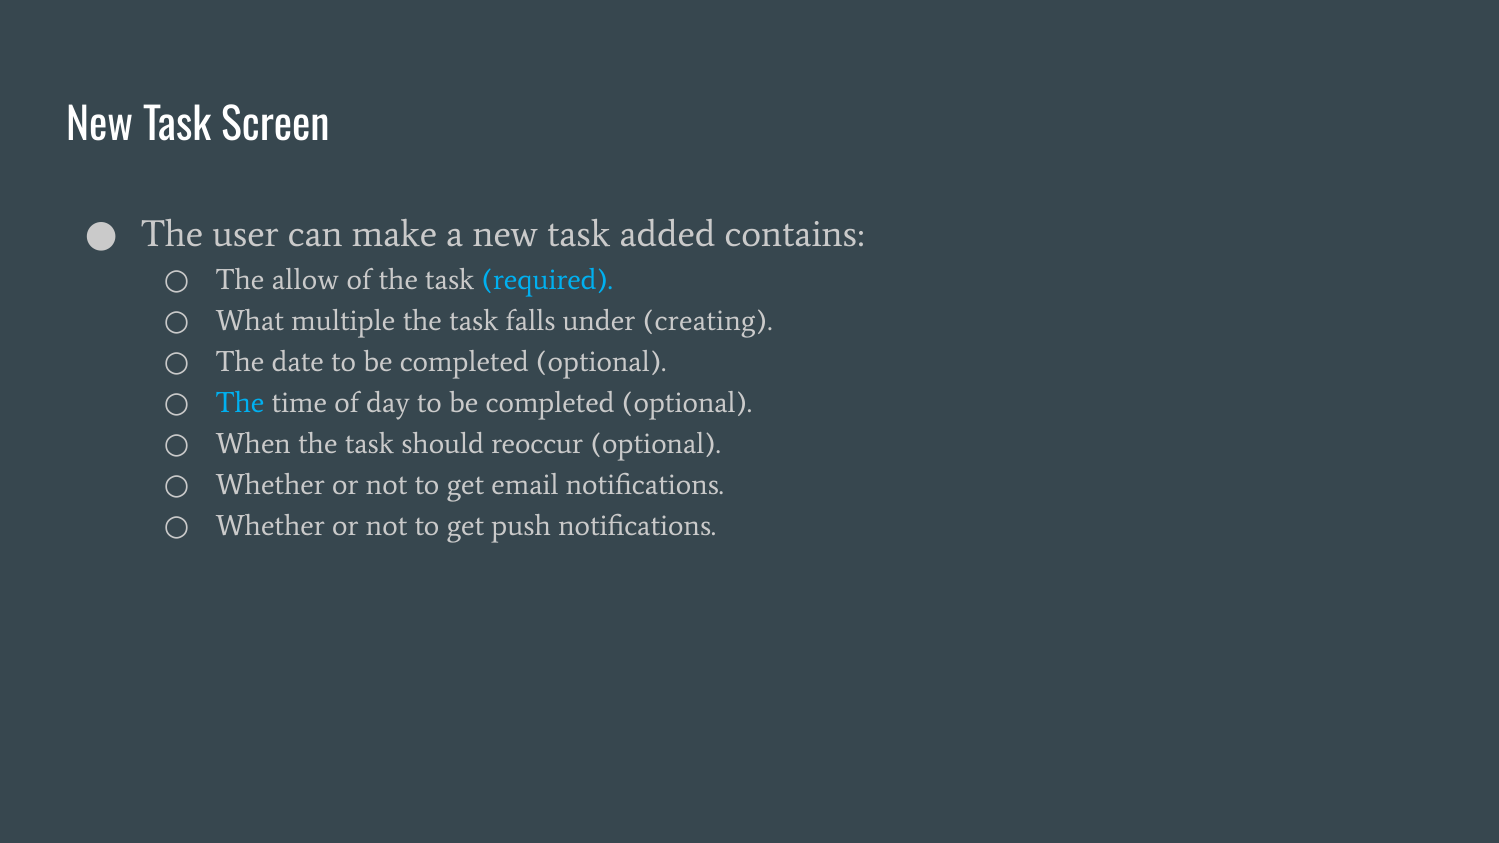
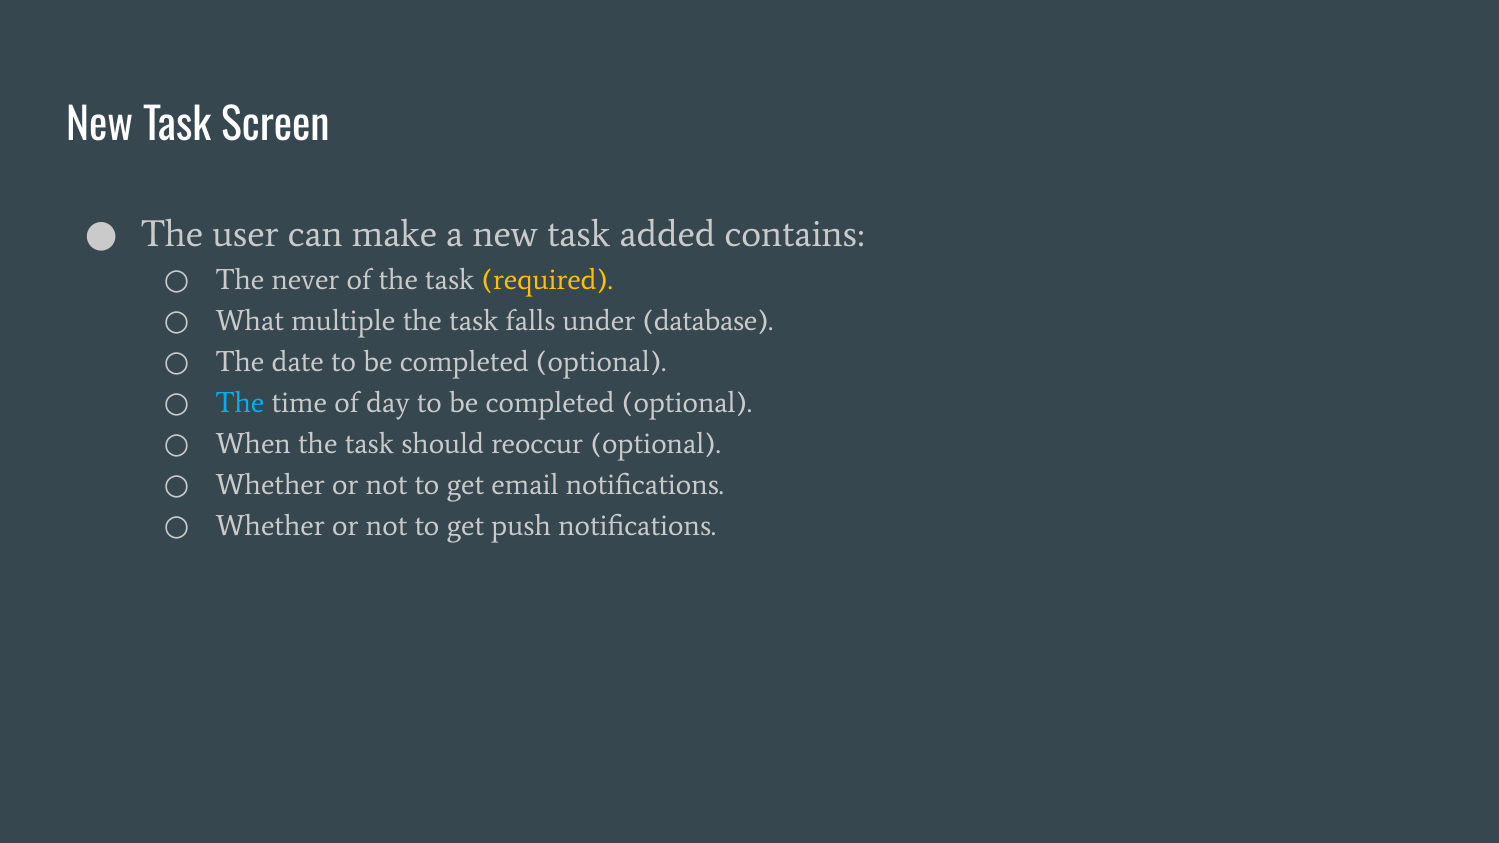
allow: allow -> never (306, 280)
required colour: light blue -> yellow (547, 280)
creating: creating -> database (708, 321)
